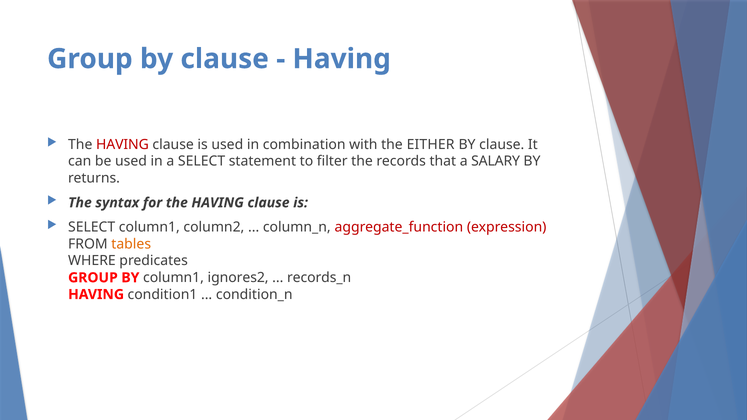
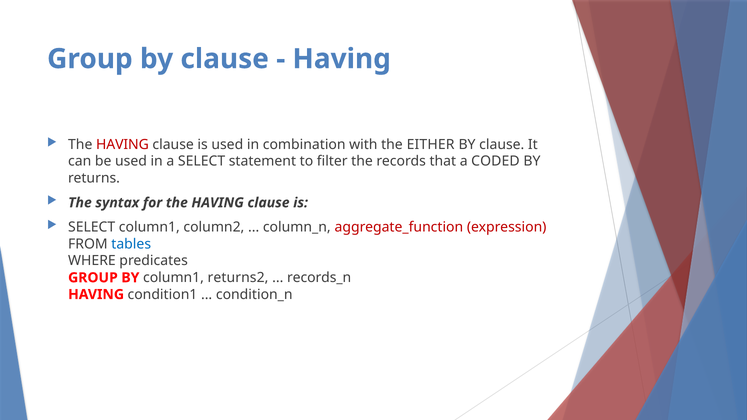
SALARY: SALARY -> CODED (495, 161)
tables colour: orange -> blue (131, 244)
ignores2: ignores2 -> returns2 (238, 278)
